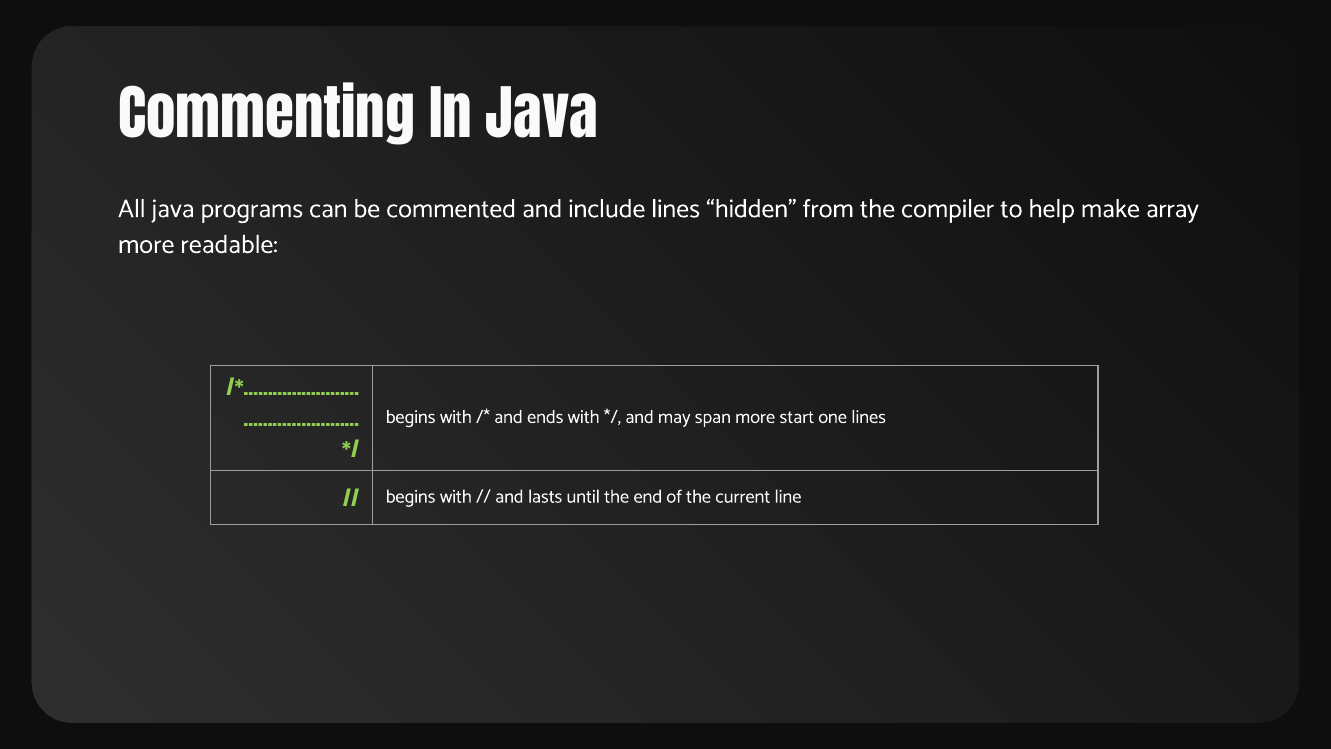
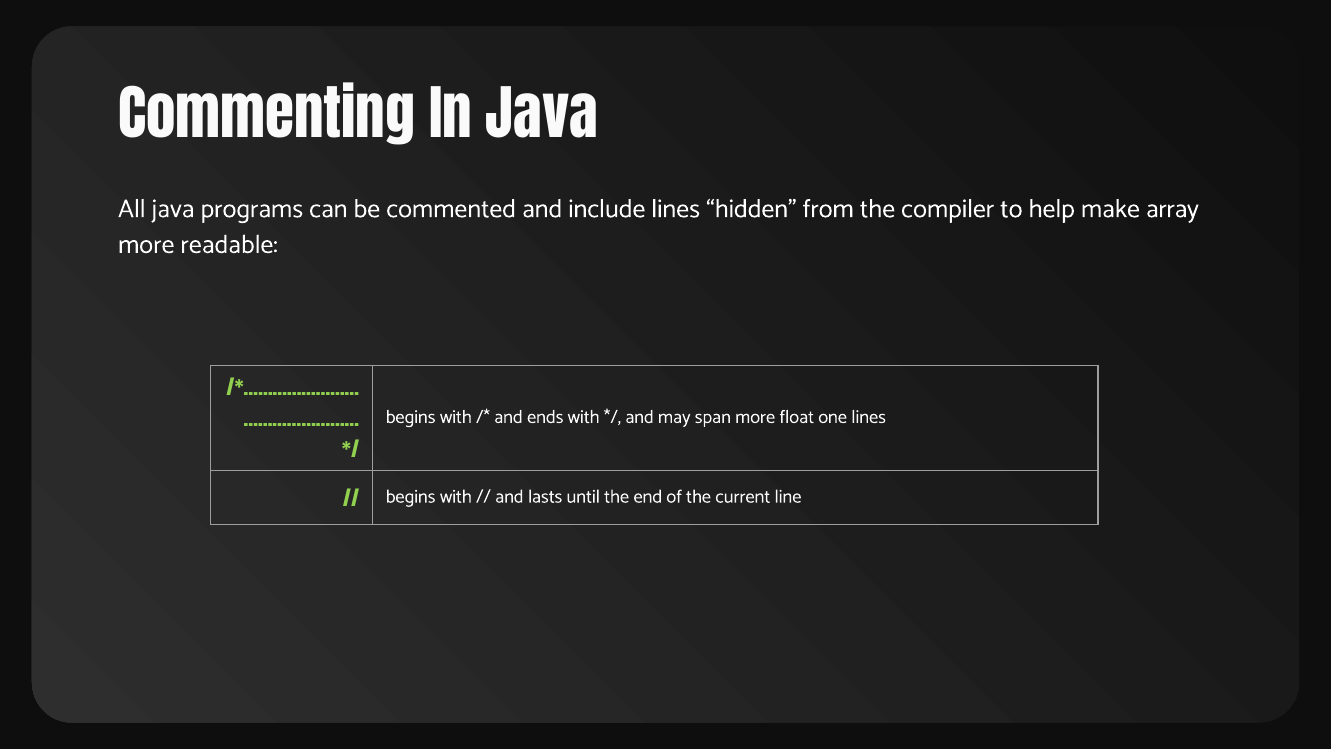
start: start -> float (797, 417)
